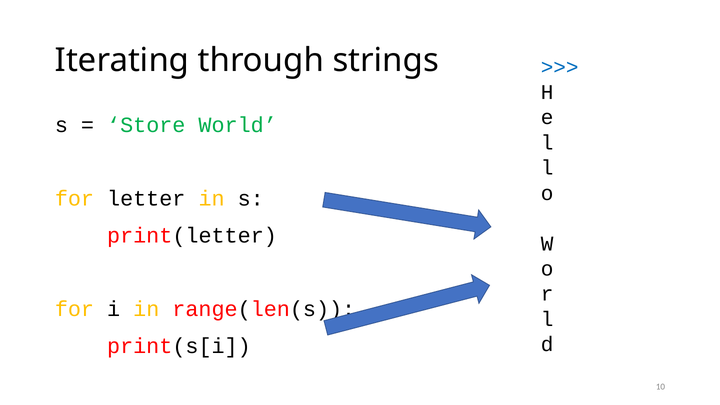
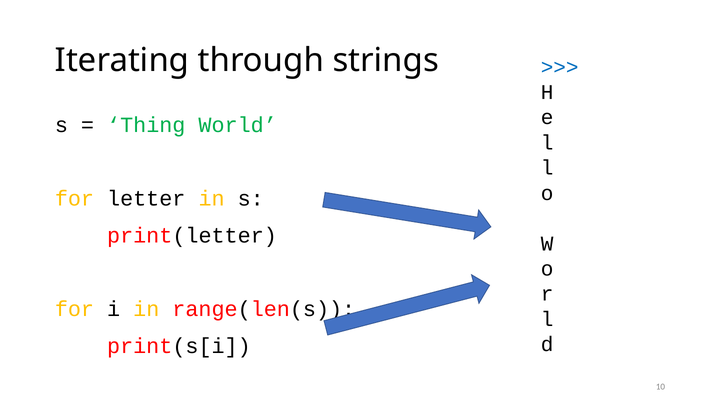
Store: Store -> Thing (146, 125)
